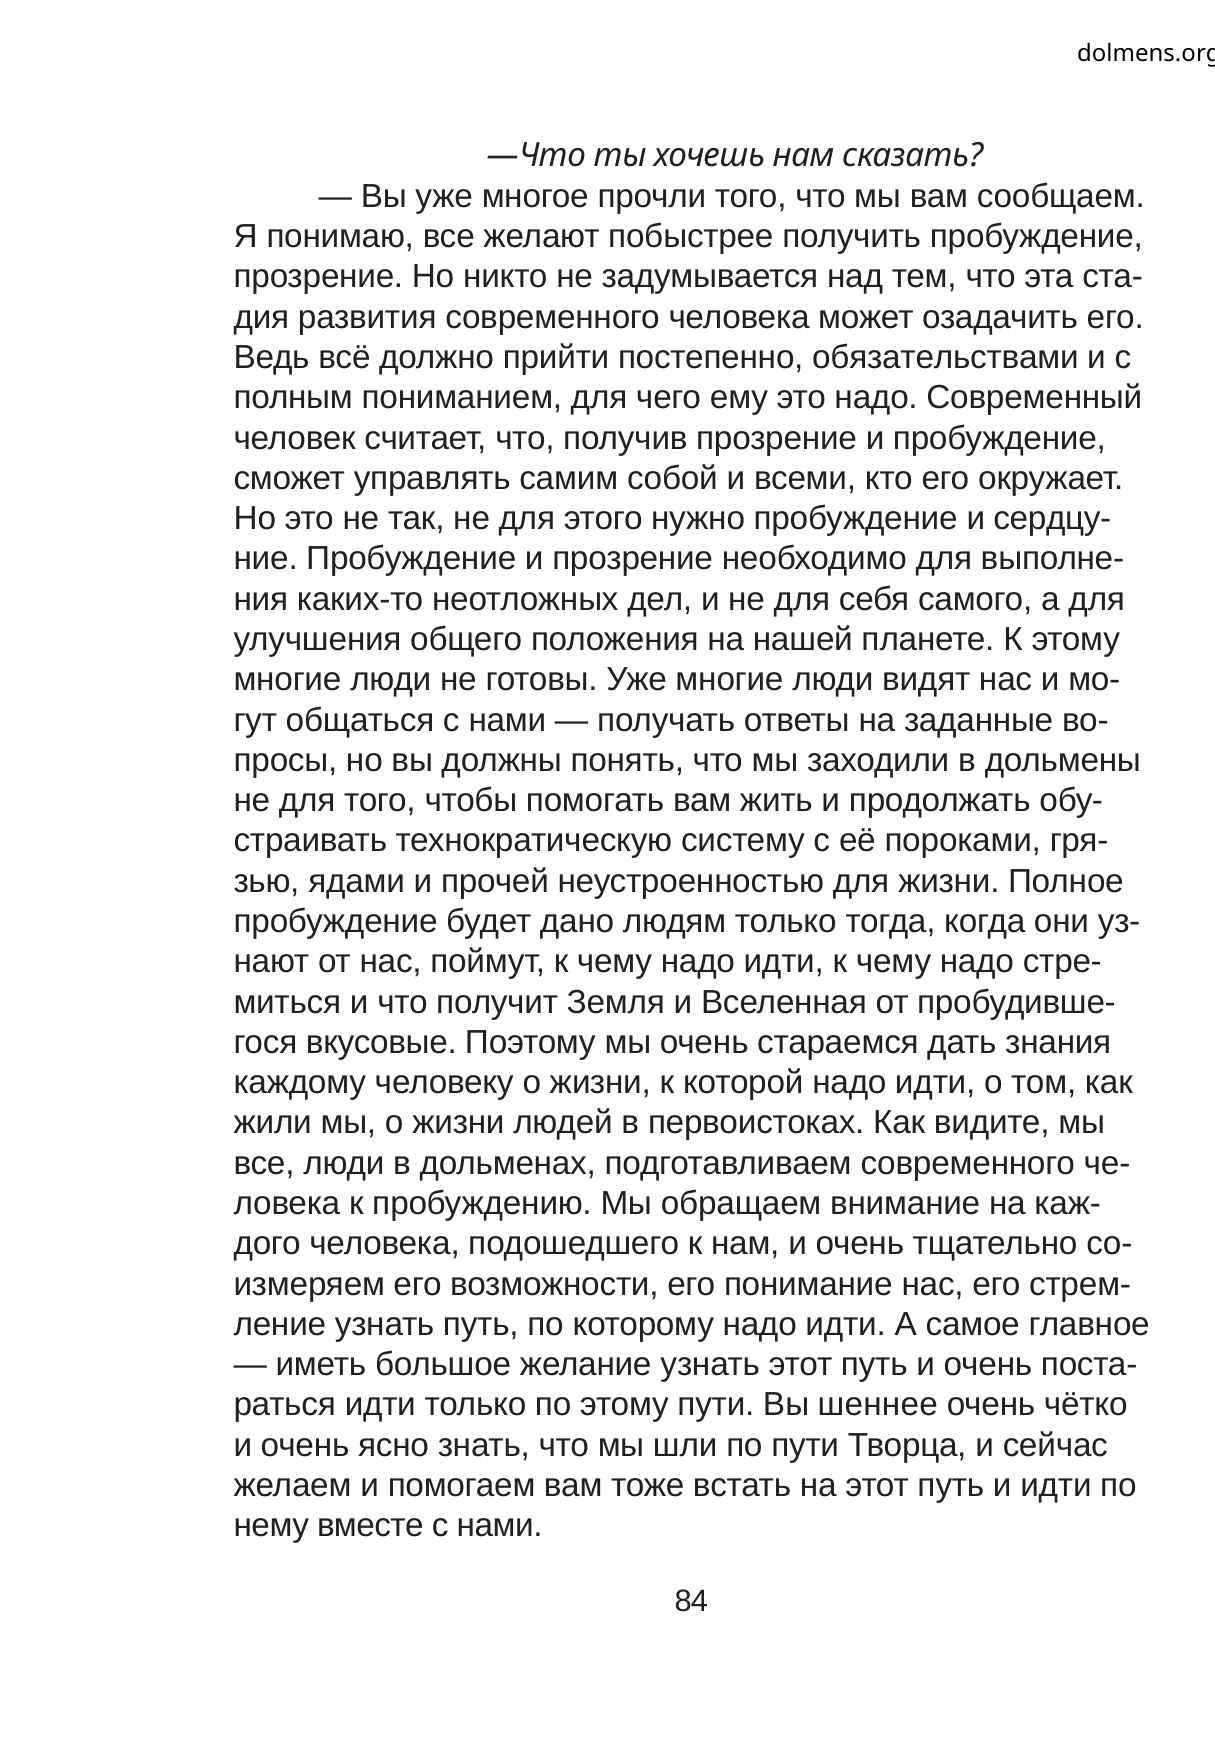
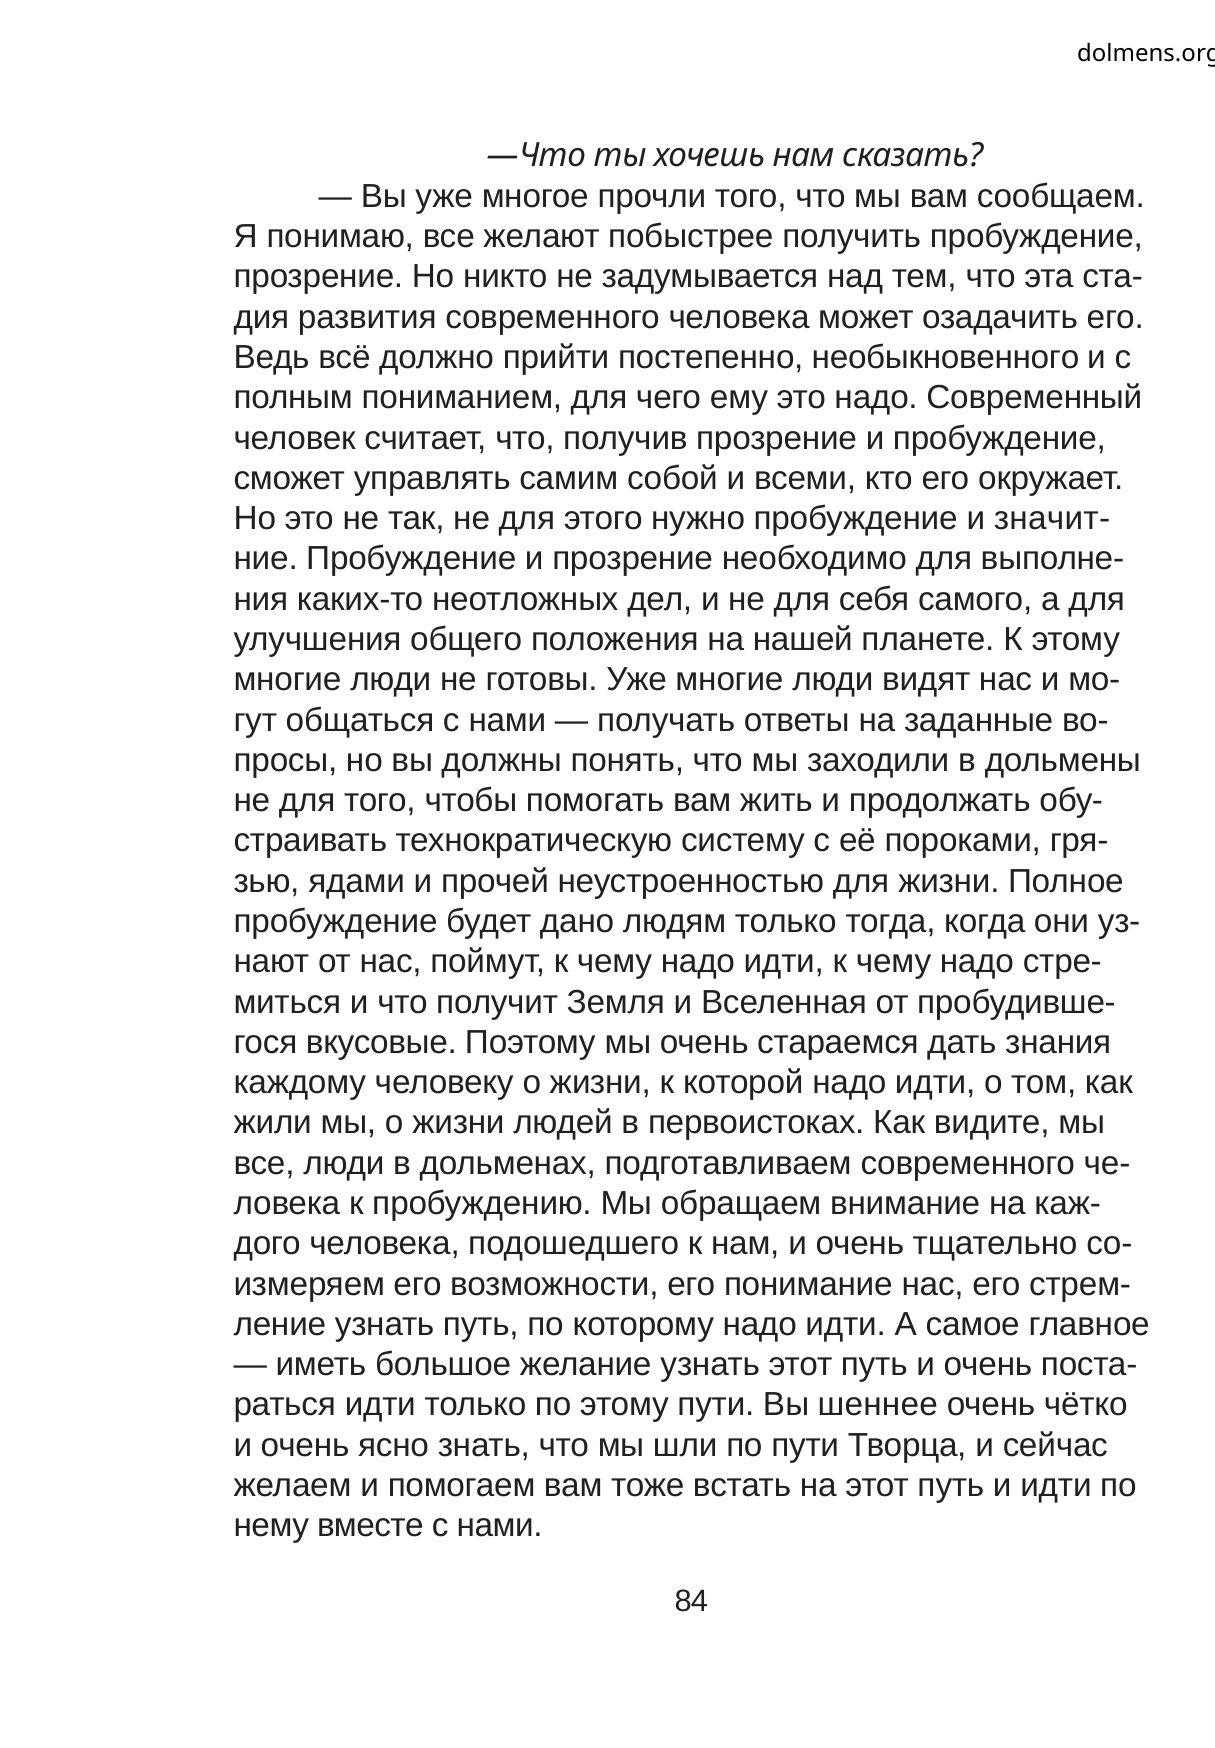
обязательствами: обязательствами -> необыкновенного (946, 358)
сердцу-: сердцу- -> значит- (1052, 519)
